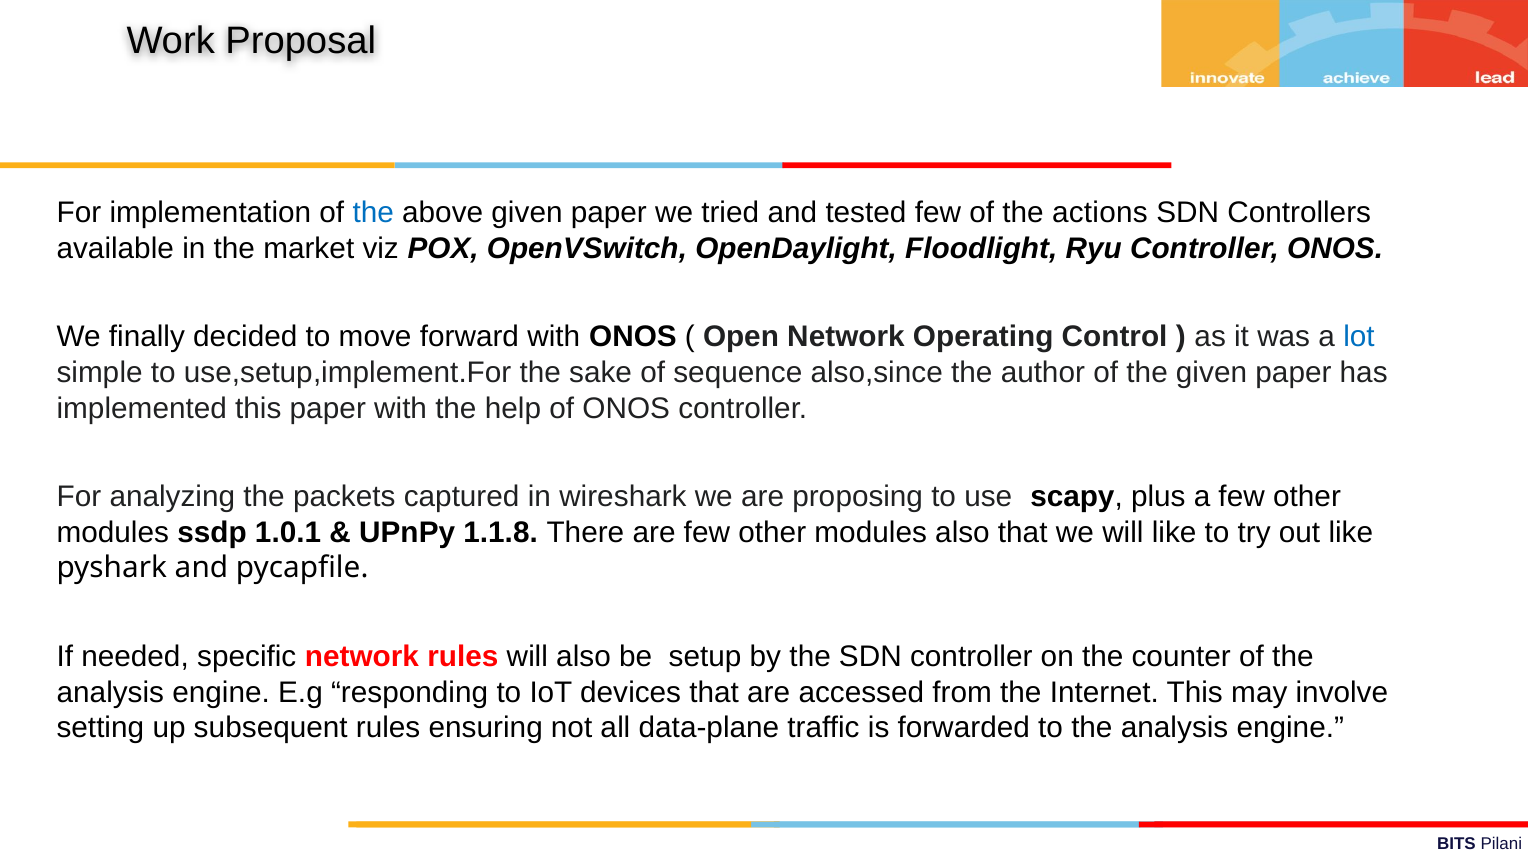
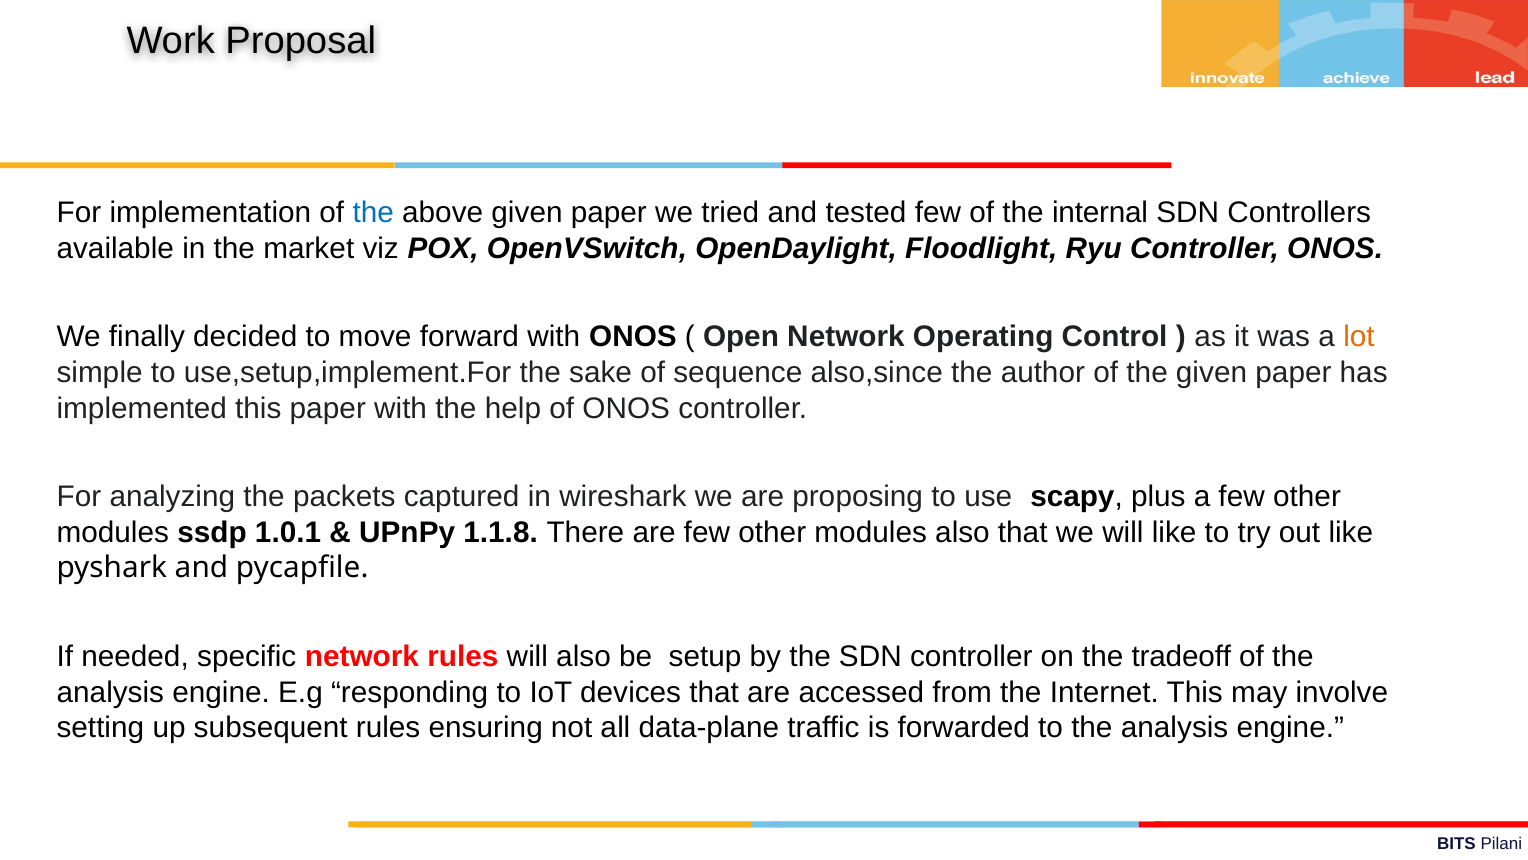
actions: actions -> internal (1100, 213)
lot colour: blue -> orange (1359, 337)
counter: counter -> tradeoff (1181, 656)
